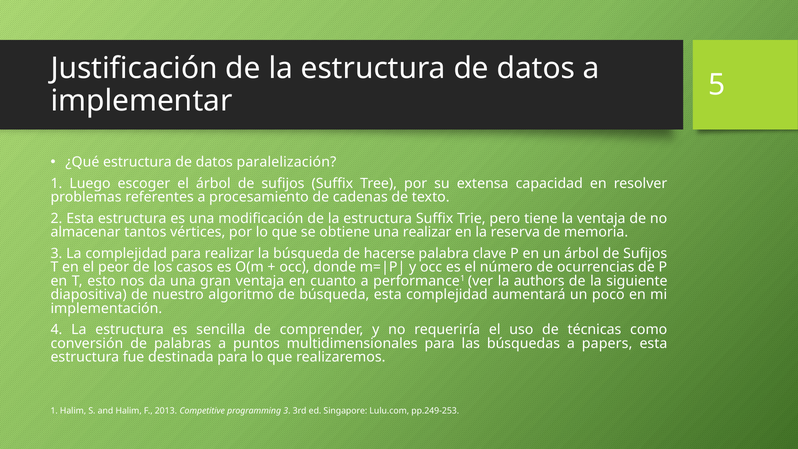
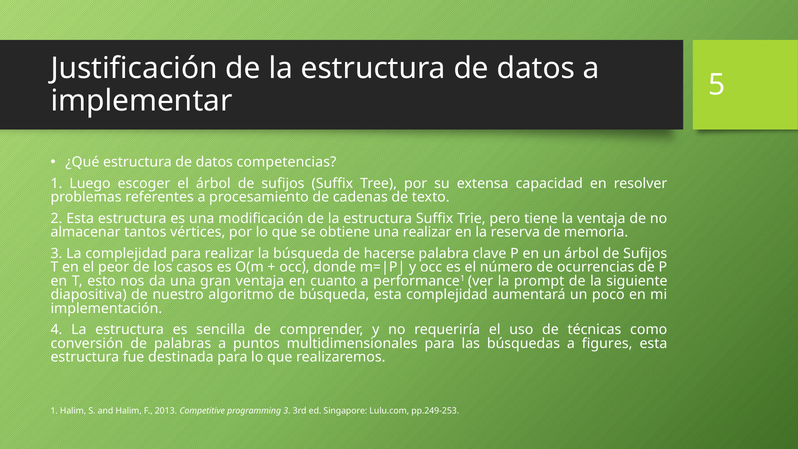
paralelización: paralelización -> competencias (286, 162)
authors: authors -> prompt (539, 281)
papers: papers -> figures (607, 343)
